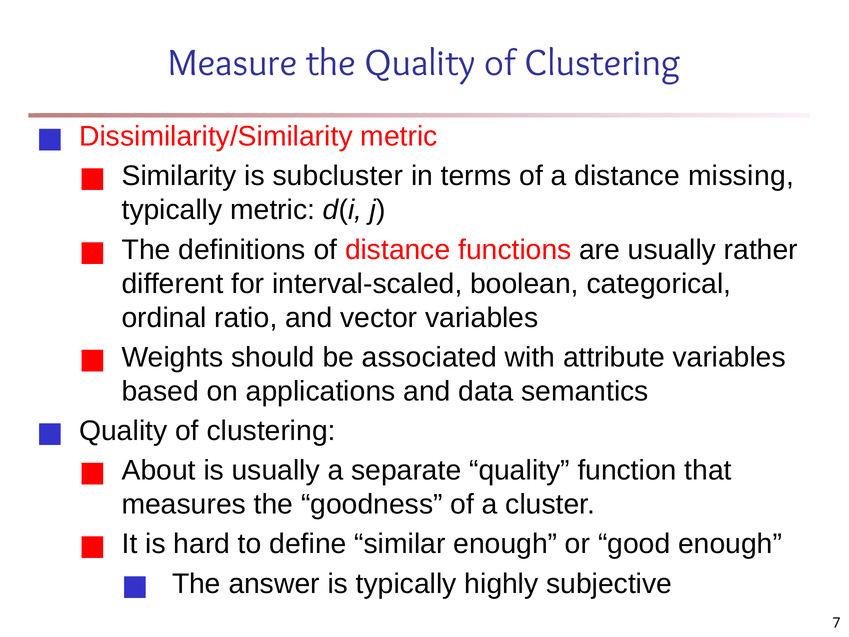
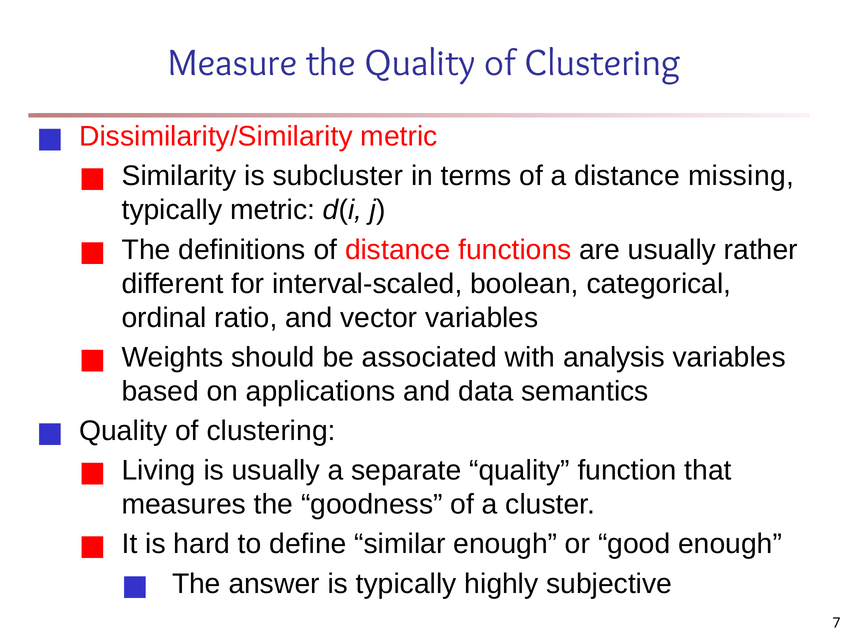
attribute: attribute -> analysis (614, 357)
About: About -> Living (159, 470)
